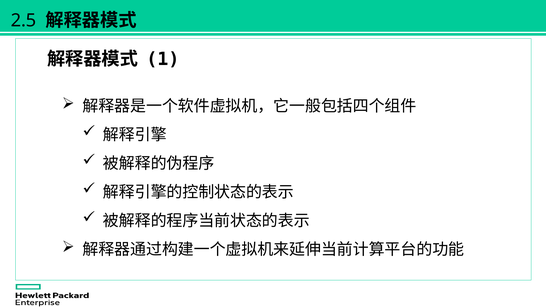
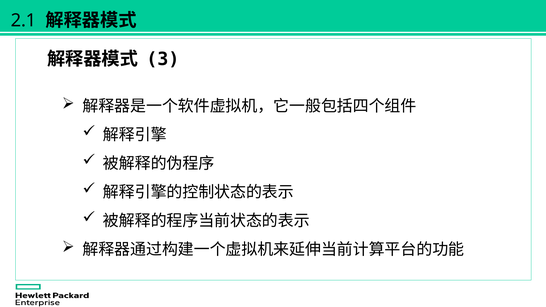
2.5: 2.5 -> 2.1 (24, 20)
1: 1 -> 3 (163, 59)
